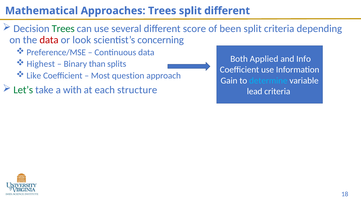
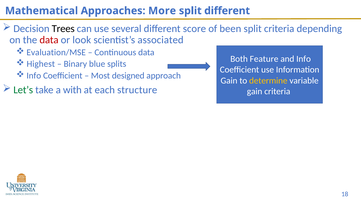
Approaches Trees: Trees -> More (162, 11)
Trees colour: green -> black (63, 29)
concerning: concerning -> associated (161, 40)
Preference/MSE: Preference/MSE -> Evaluation/MSE (56, 52)
Applied: Applied -> Feature (264, 59)
than: than -> blue (97, 64)
Like: Like -> Info (34, 76)
question: question -> designed (128, 76)
determine colour: light blue -> yellow (268, 81)
lead: lead -> gain (255, 91)
